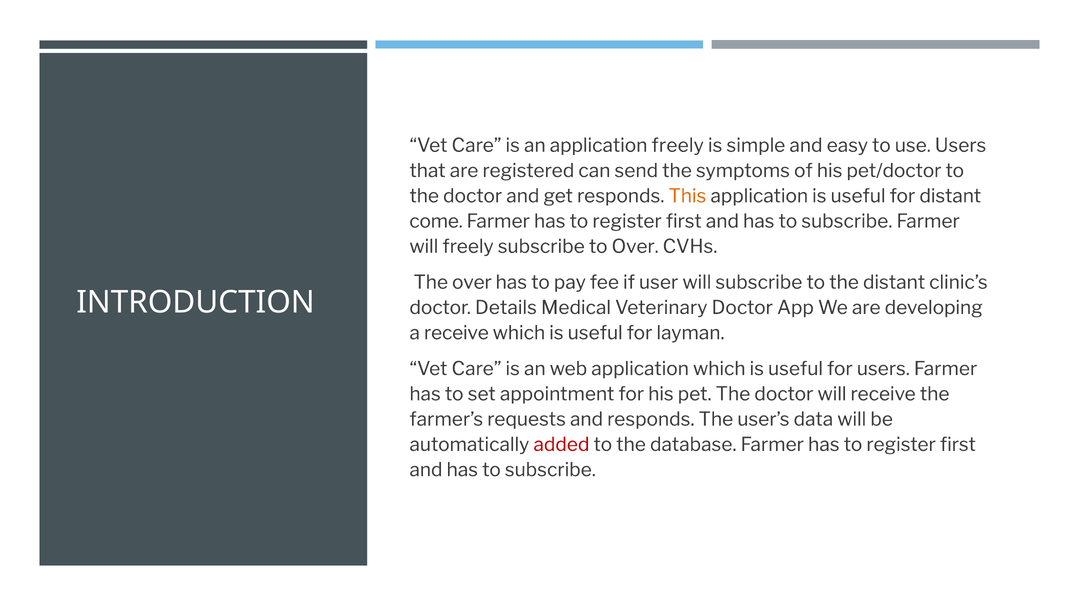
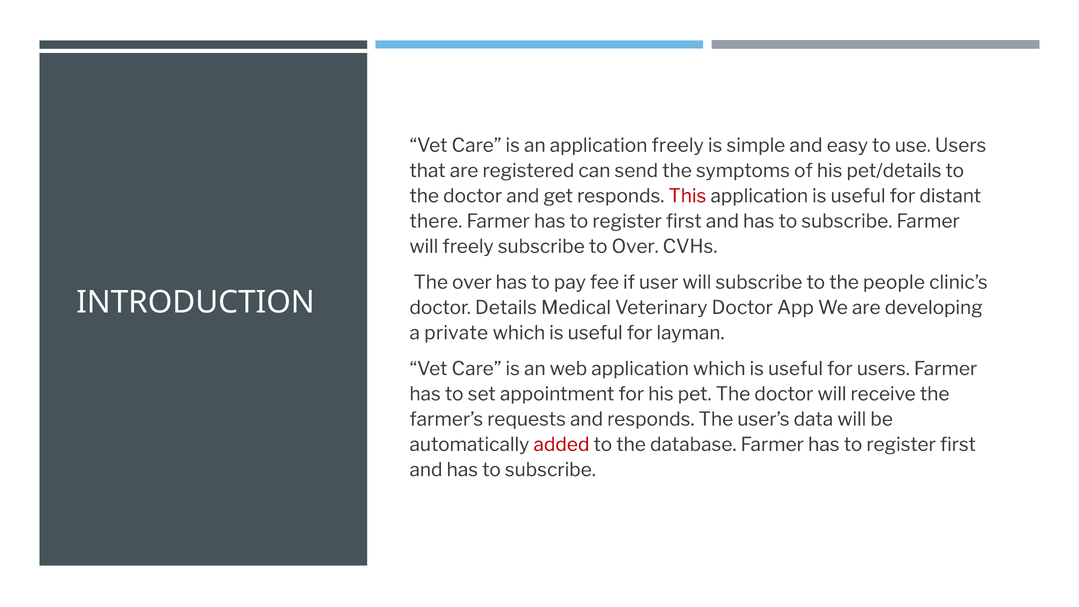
pet/doctor: pet/doctor -> pet/details (894, 171)
This colour: orange -> red (687, 196)
come: come -> there (436, 221)
the distant: distant -> people (894, 282)
a receive: receive -> private (456, 333)
